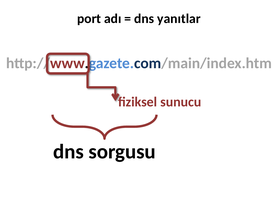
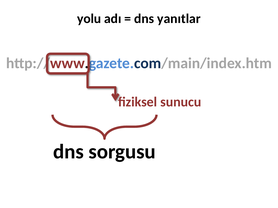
port: port -> yolu (89, 19)
